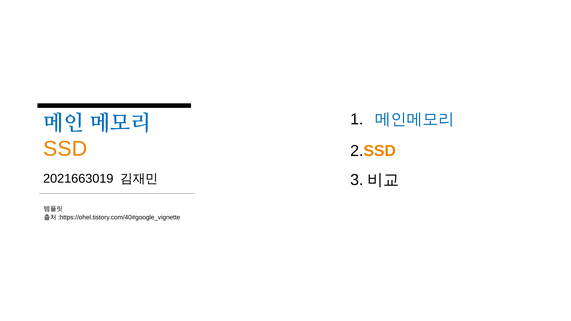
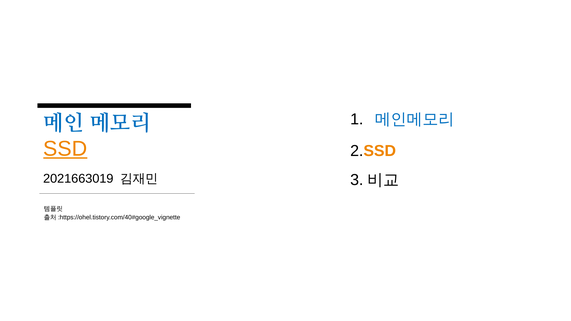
SSD underline: none -> present (65, 149)
